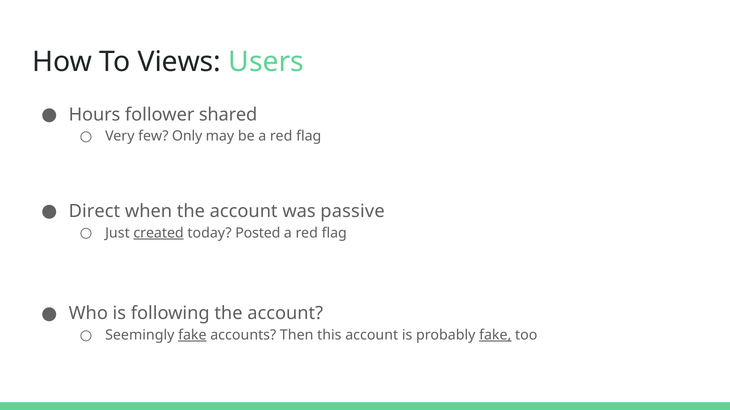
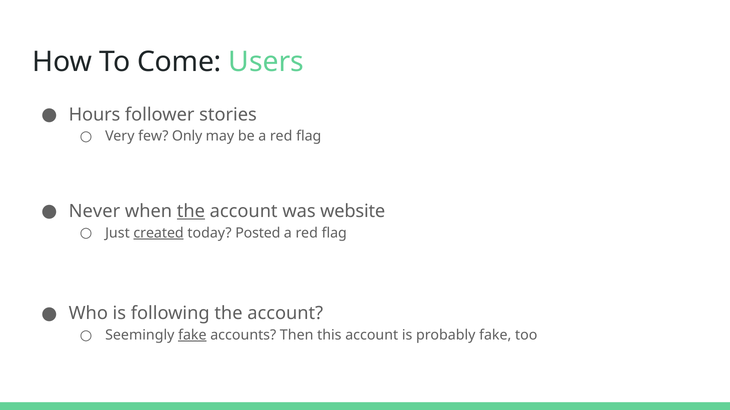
Views: Views -> Come (179, 62)
shared: shared -> stories (228, 115)
Direct: Direct -> Never (94, 212)
the underline: none -> present (191, 212)
passive: passive -> website (353, 212)
fake underline: present -> none (495, 336)
